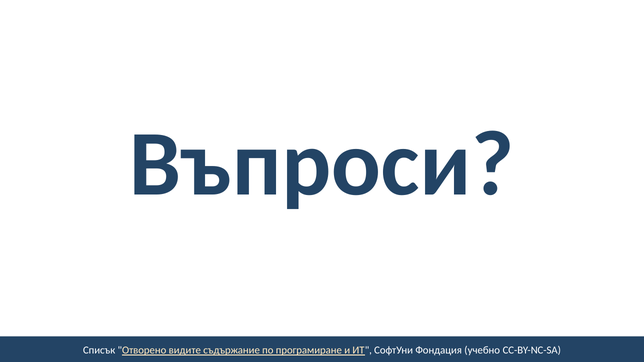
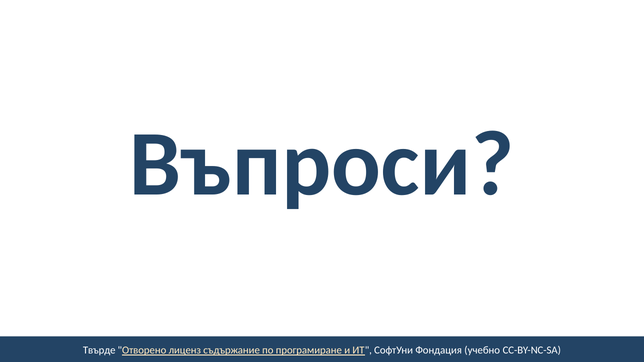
Списък: Списък -> Твърде (99, 351)
видите: видите -> лиценз (185, 351)
